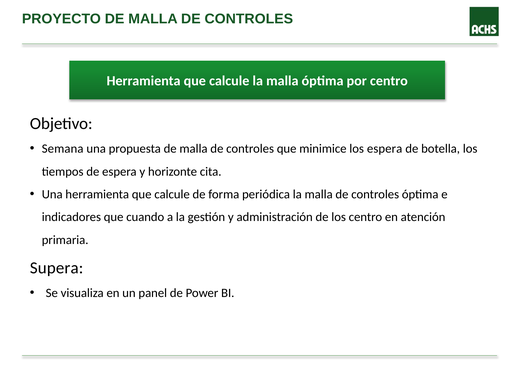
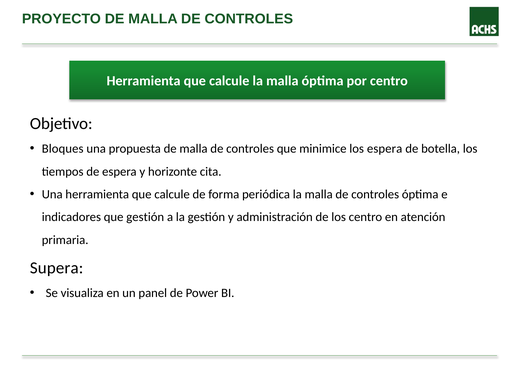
Semana: Semana -> Bloques (63, 149)
que cuando: cuando -> gestión (145, 217)
